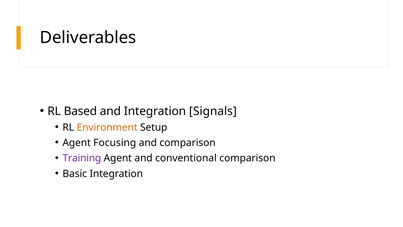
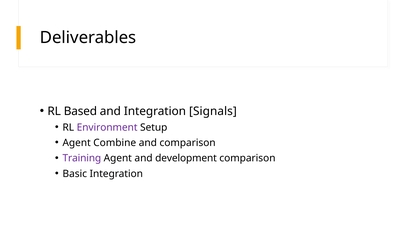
Environment colour: orange -> purple (107, 127)
Focusing: Focusing -> Combine (115, 143)
conventional: conventional -> development (186, 158)
